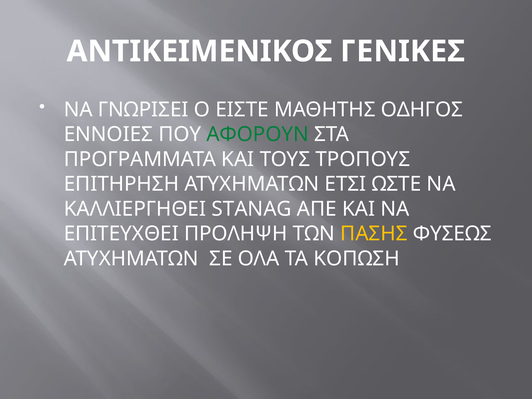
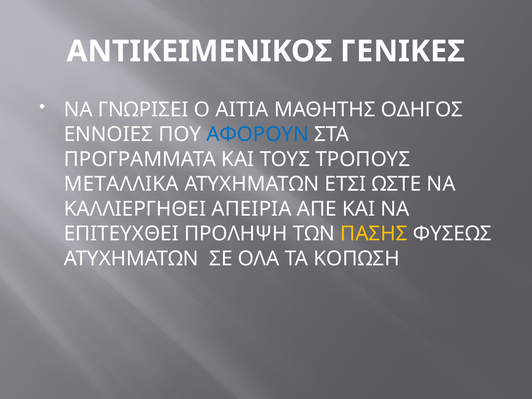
ΕΙΣΤΕ: ΕΙΣΤΕ -> ΑΙΤΙΑ (242, 110)
ΑΦΟΡΟΥΝ colour: green -> blue (258, 134)
ΕΠΙΤΗΡΗΣΗ: ΕΠΙΤΗΡΗΣΗ -> ΜΕΤΑΛΛΙΚΑ (121, 184)
STANAG: STANAG -> ΑΠΕΙΡΙΑ (252, 209)
